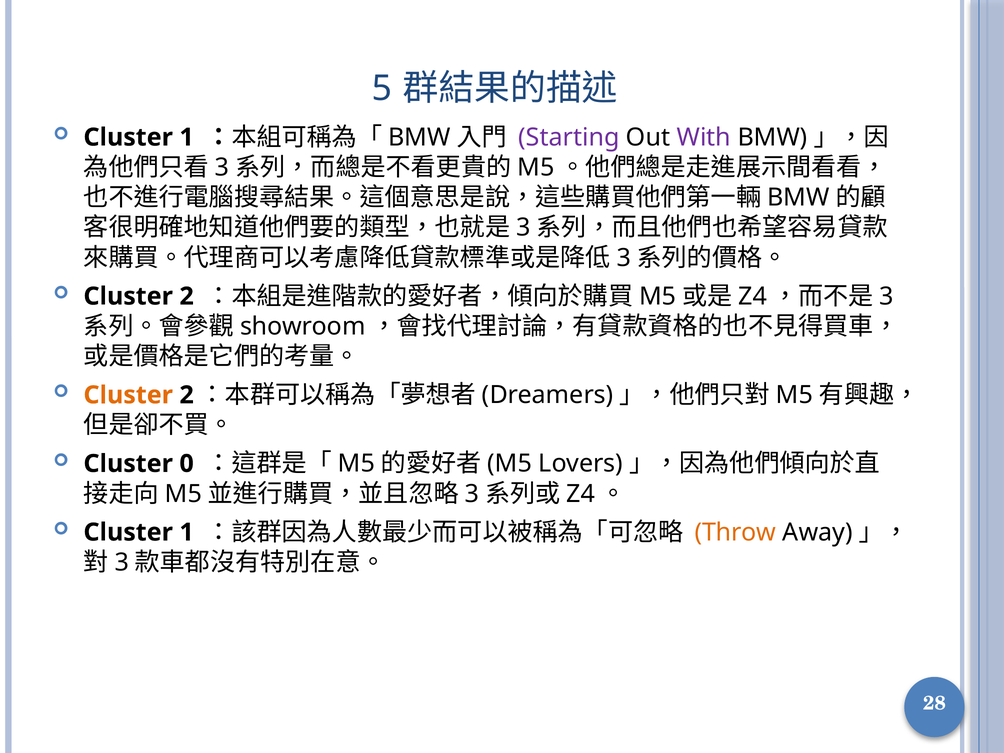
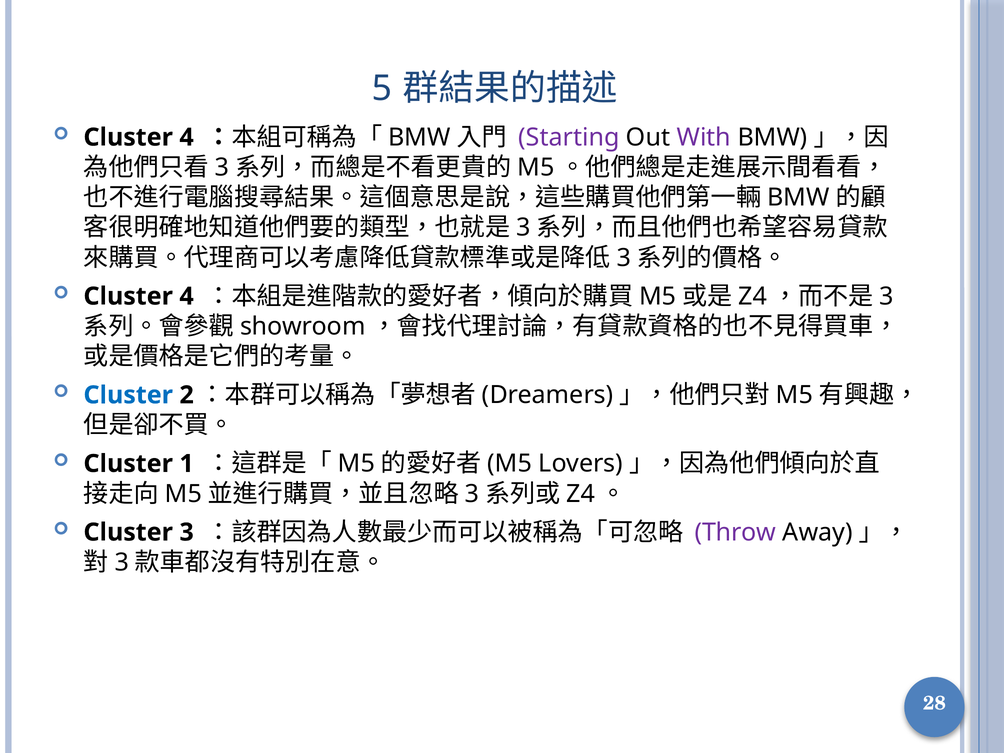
1: 1 -> 4 (187, 137)
2: 2 -> 4 (187, 296)
Cluster colour: orange -> blue (128, 395)
0: 0 -> 1 (187, 464)
1: 1 -> 3 (187, 532)
Throw colour: orange -> purple (736, 532)
